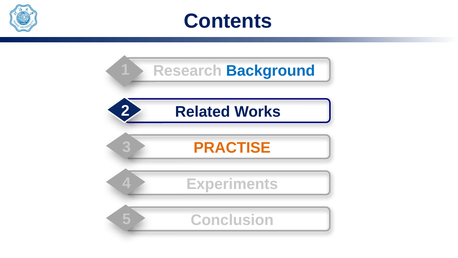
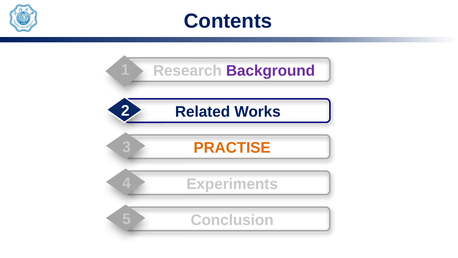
Background colour: blue -> purple (271, 71)
